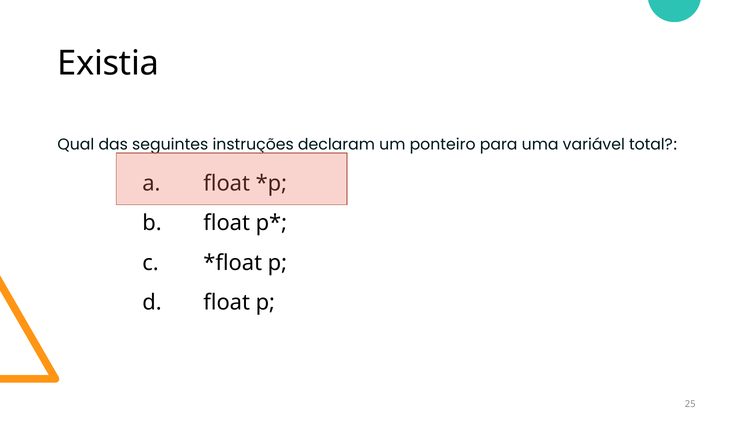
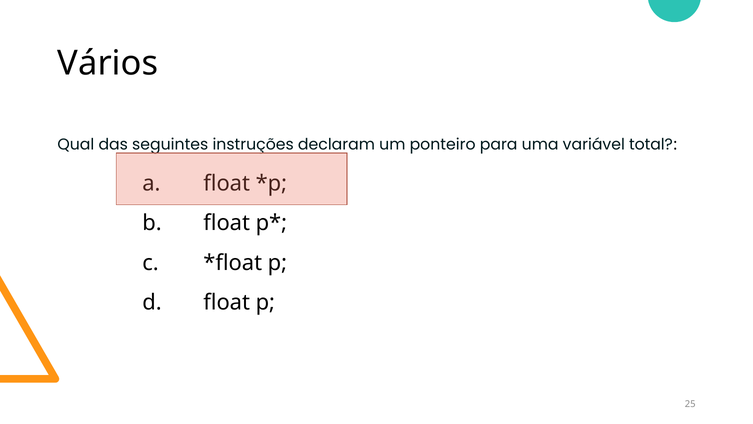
Existia: Existia -> Vários (108, 63)
